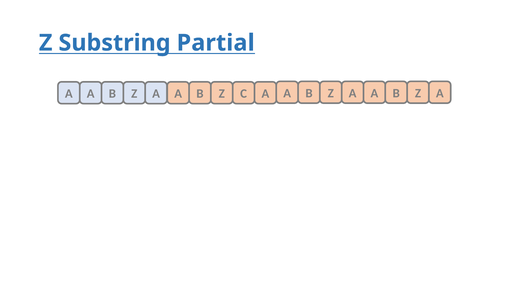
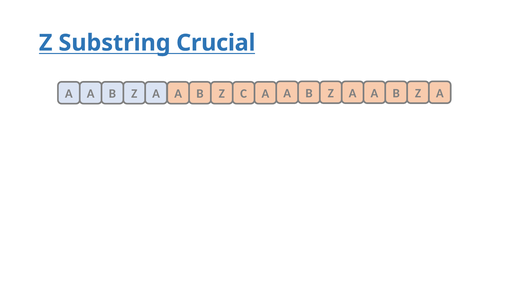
Partial: Partial -> Crucial (216, 43)
